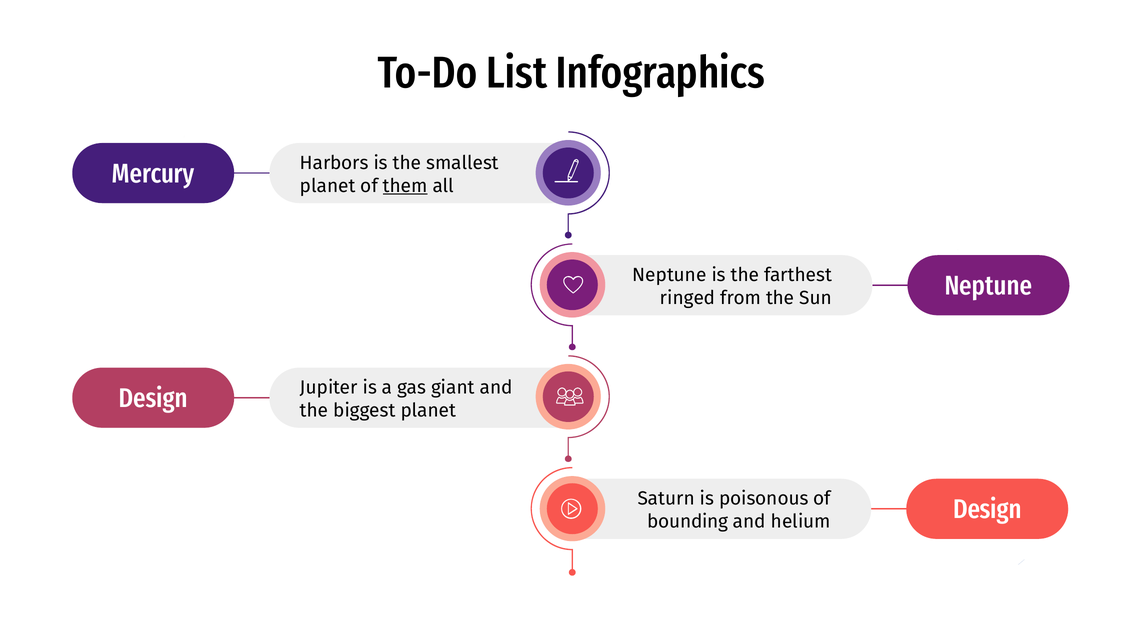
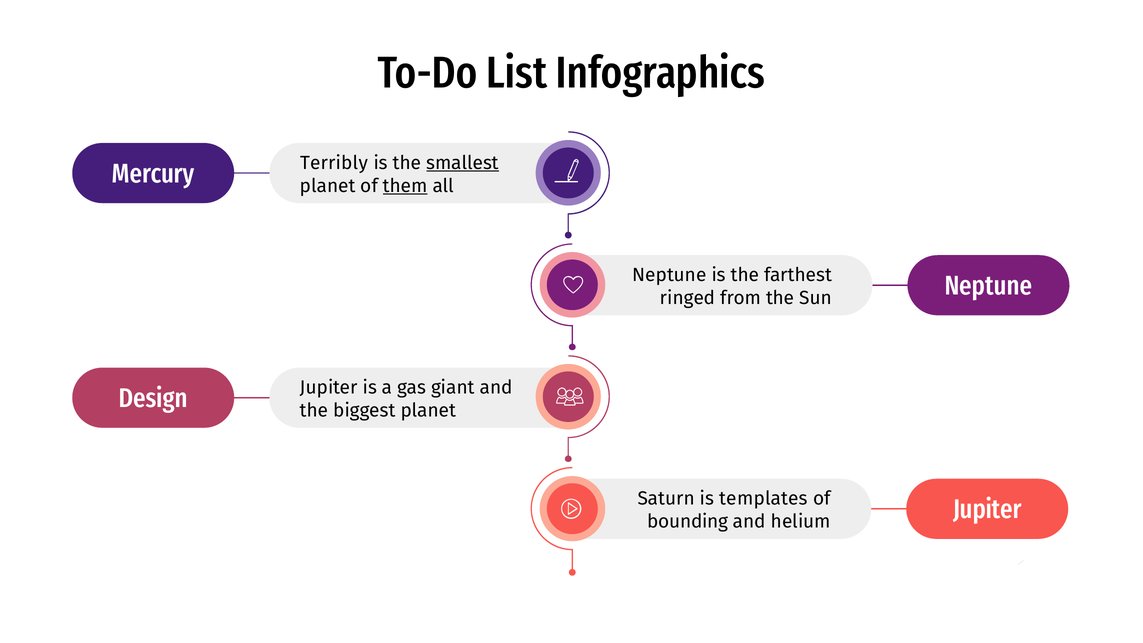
Harbors: Harbors -> Terribly (334, 163)
smallest underline: none -> present (463, 163)
poisonous: poisonous -> templates (764, 499)
Design: Design -> Jupiter (987, 509)
